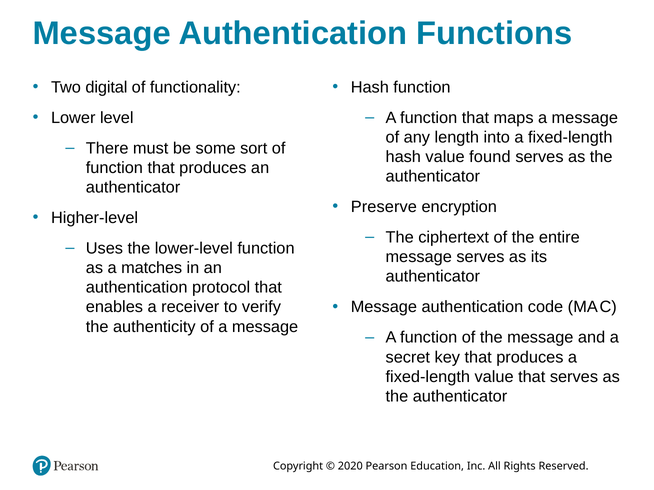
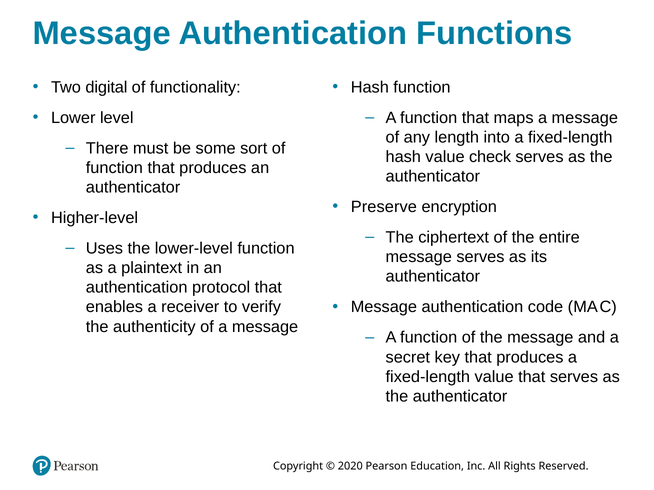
found: found -> check (490, 157)
matches: matches -> plaintext (152, 268)
